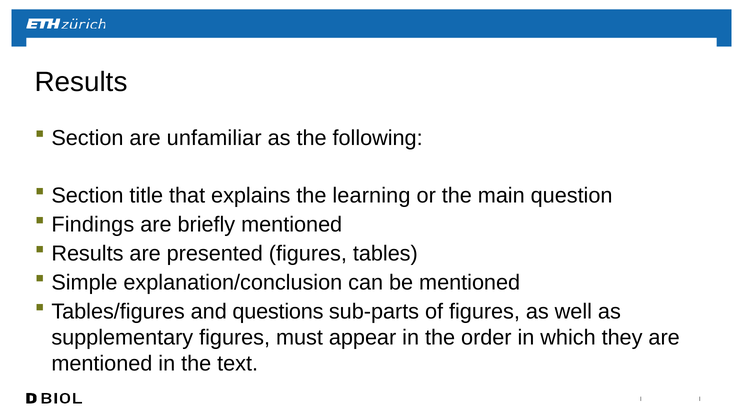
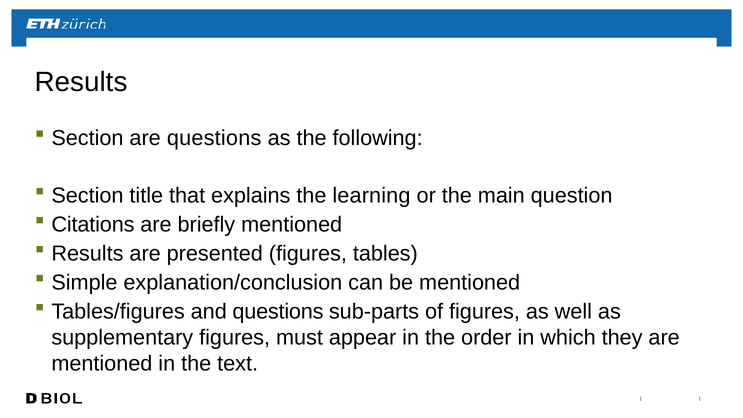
are unfamiliar: unfamiliar -> questions (214, 138)
Findings: Findings -> Citations (93, 225)
